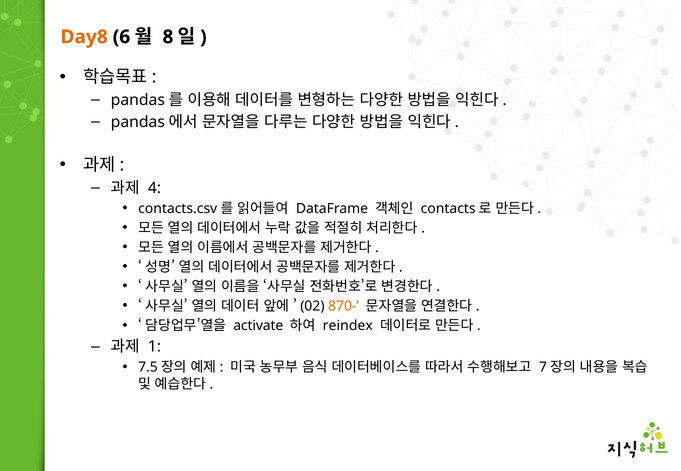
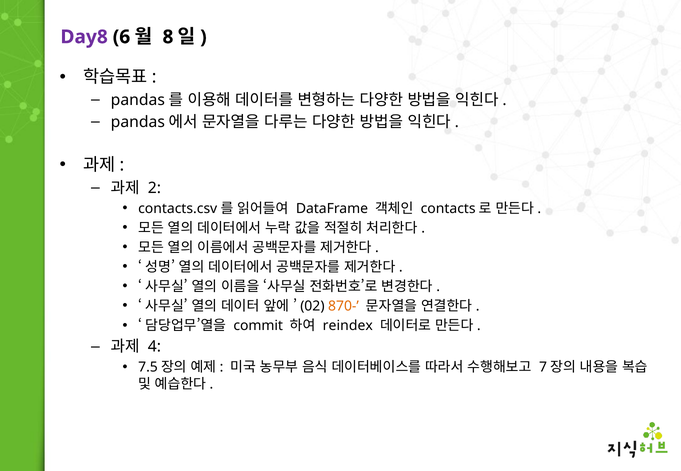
Day8 colour: orange -> purple (84, 37)
4: 4 -> 2 (154, 188)
activate: activate -> commit (258, 326)
1: 1 -> 4 (154, 347)
